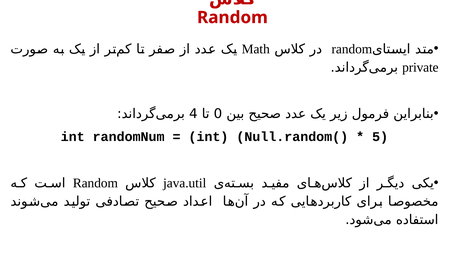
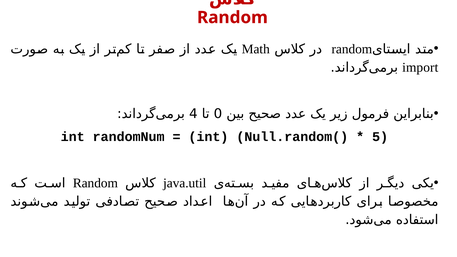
private: private -> import (420, 67)
